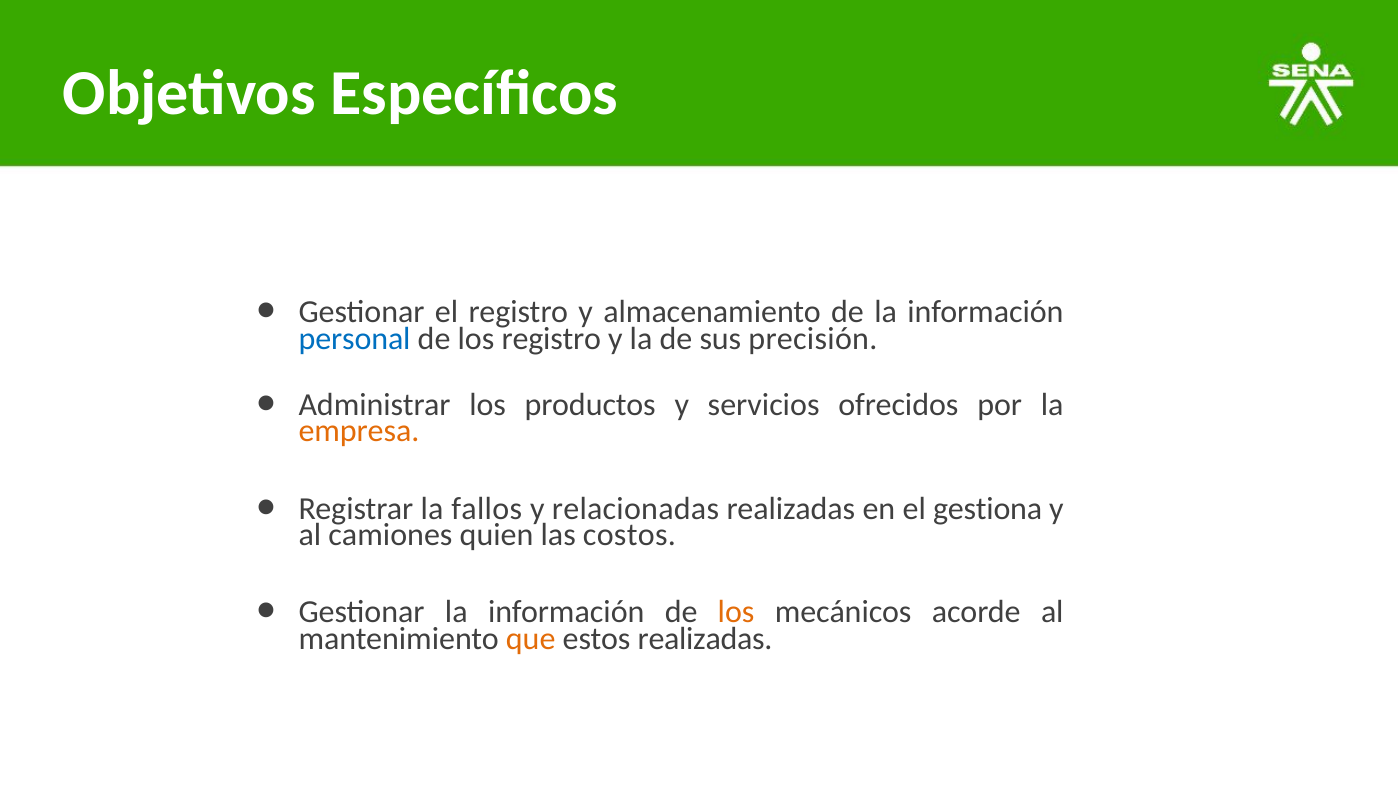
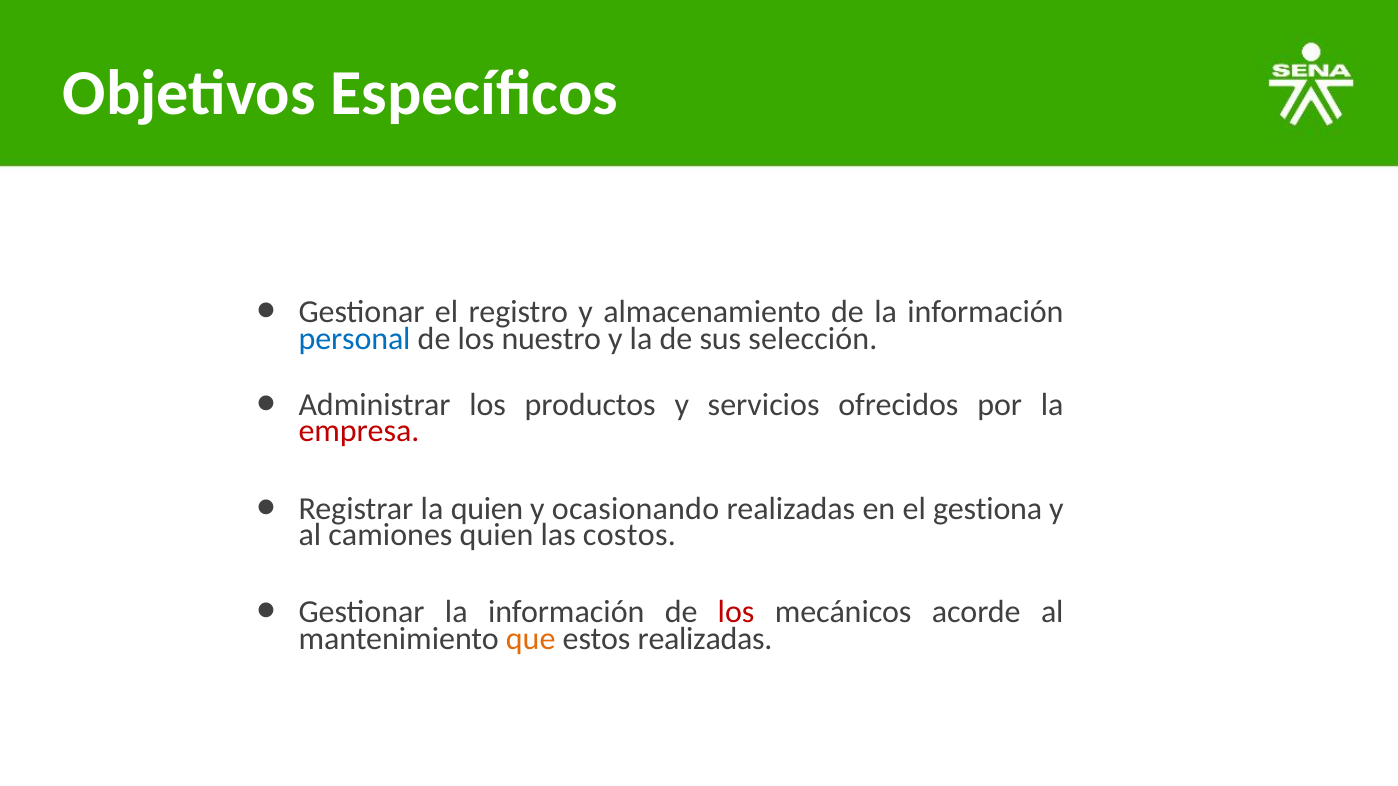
los registro: registro -> nuestro (551, 339)
precisión: precisión -> selección (813, 339)
empresa colour: orange -> red (359, 432)
la fallos: fallos -> quien (487, 509)
relacionadas: relacionadas -> ocasionando (636, 509)
los colour: orange -> red (736, 613)
